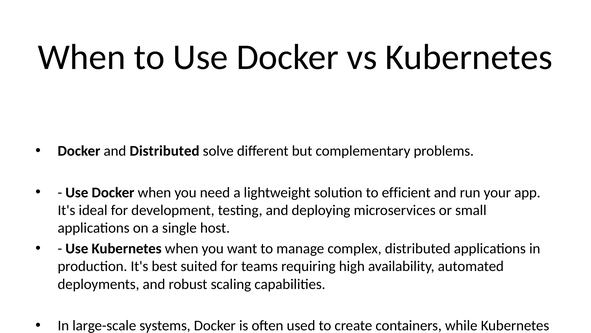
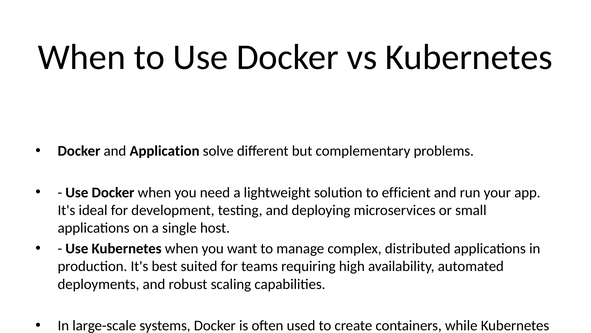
and Distributed: Distributed -> Application (165, 151)
